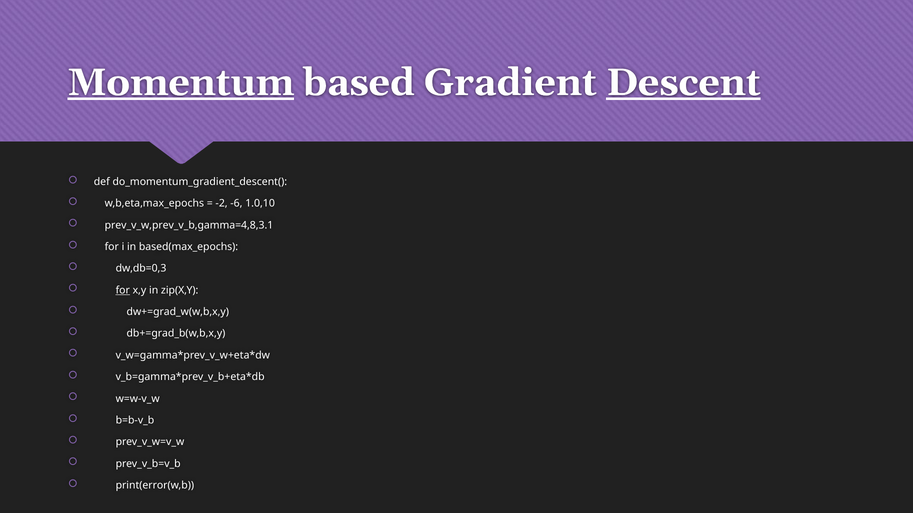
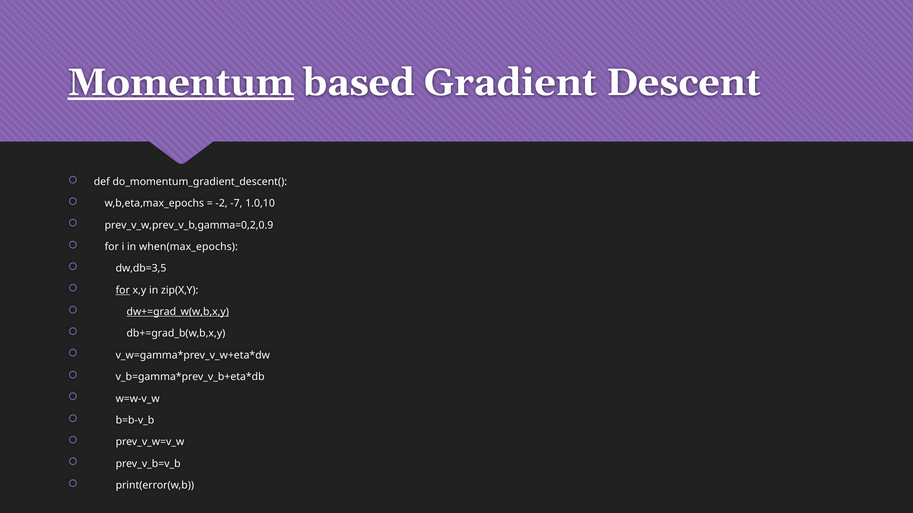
Descent underline: present -> none (683, 83)
-6: -6 -> -7 (236, 204)
prev_v_w,prev_v_b,gamma=4,8,3.1: prev_v_w,prev_v_b,gamma=4,8,3.1 -> prev_v_w,prev_v_b,gamma=0,2,0.9 (189, 225)
based(max_epochs: based(max_epochs -> when(max_epochs (188, 247)
dw,db=0,3: dw,db=0,3 -> dw,db=3,5 (141, 269)
dw+=grad_w(w,b,x,y underline: none -> present (178, 312)
